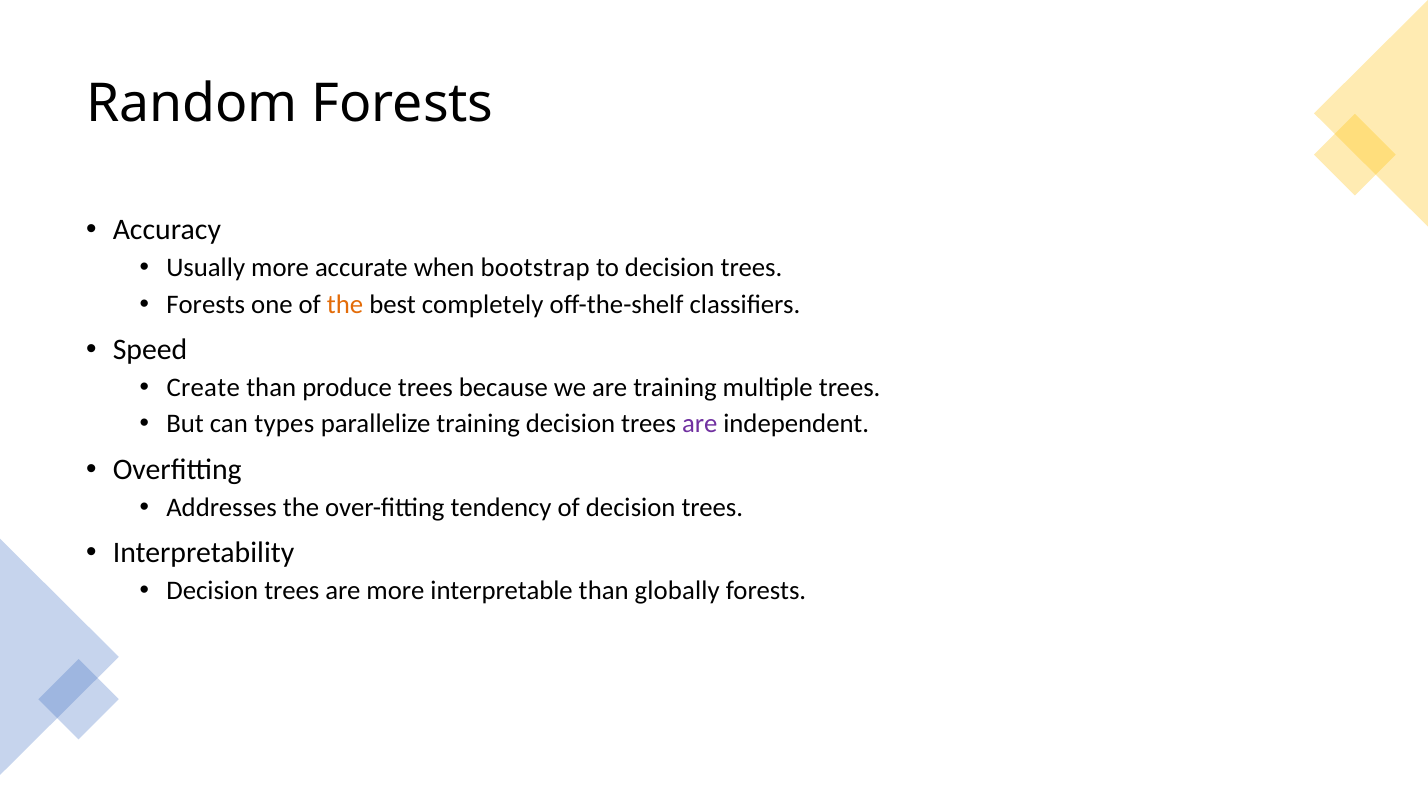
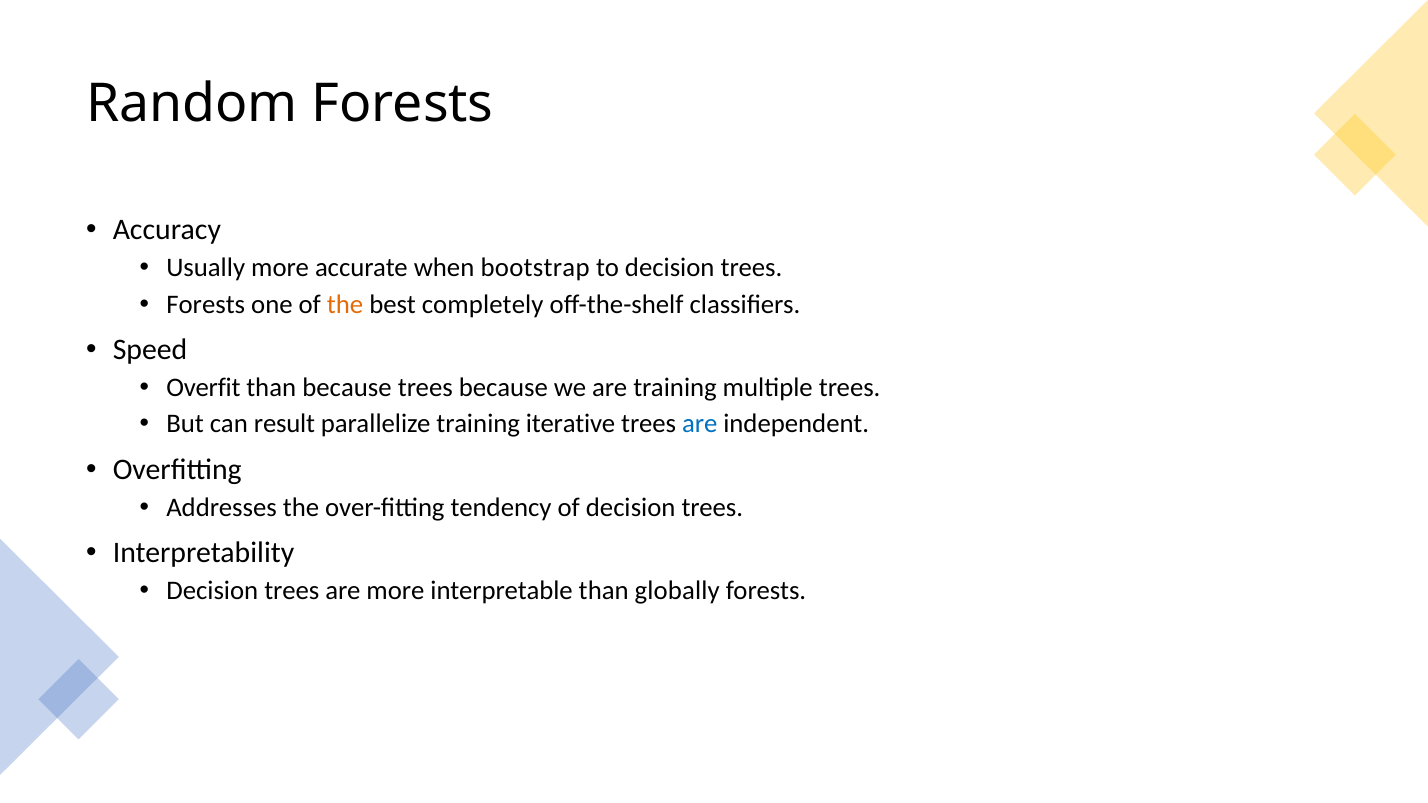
Create: Create -> Overfit (203, 388)
than produce: produce -> because (347, 388)
types: types -> result (285, 424)
training decision: decision -> iterative (571, 424)
are colour: purple -> blue (700, 424)
